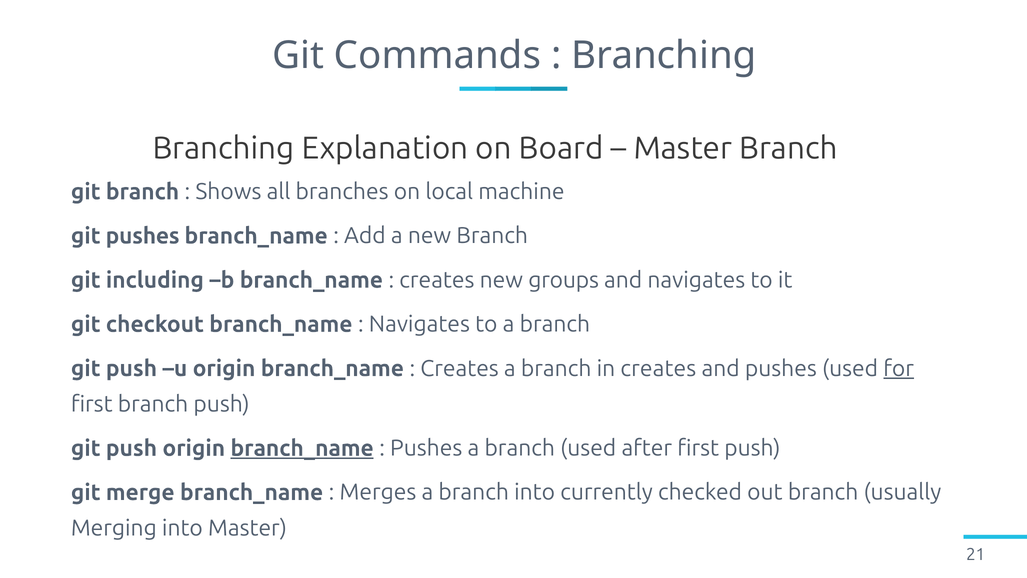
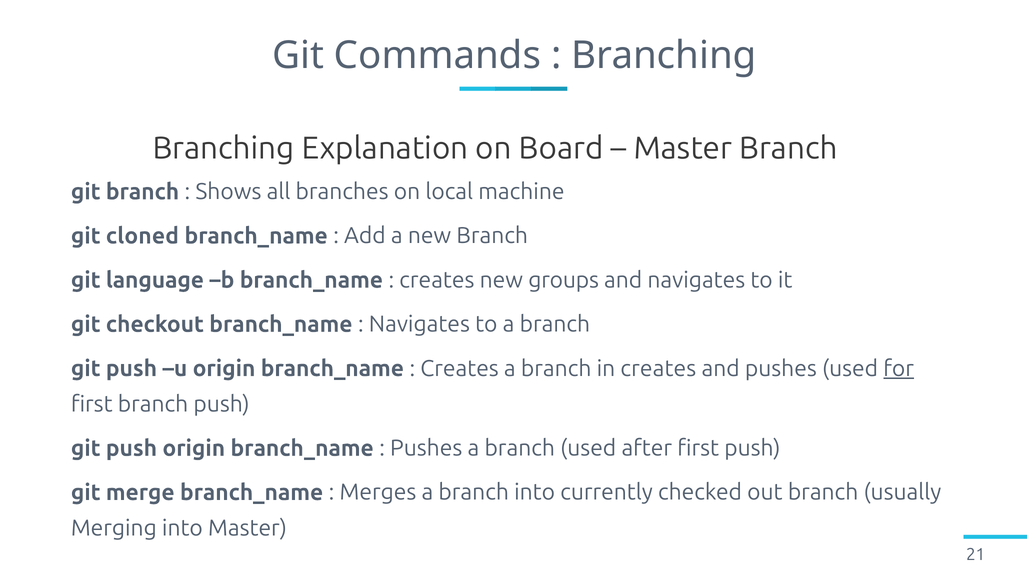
git pushes: pushes -> cloned (142, 236)
including: including -> language (155, 280)
branch_name underline: present -> none (302, 448)
